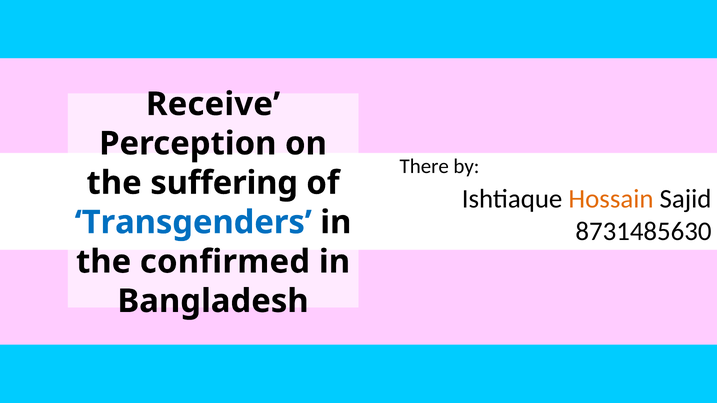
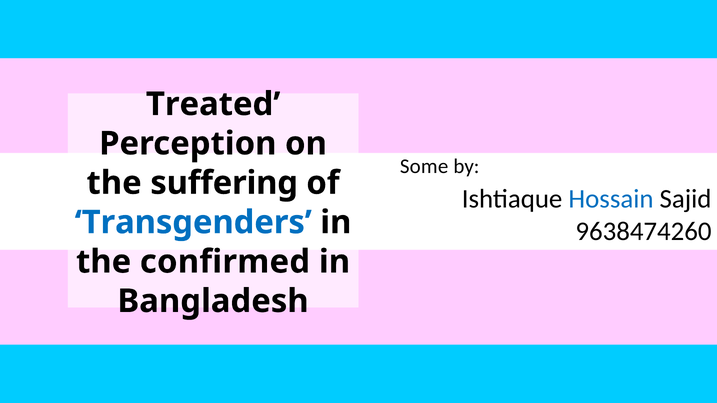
Receive: Receive -> Treated (213, 104)
There: There -> Some (424, 167)
Hossain colour: orange -> blue (611, 199)
8731485630: 8731485630 -> 9638474260 (643, 232)
